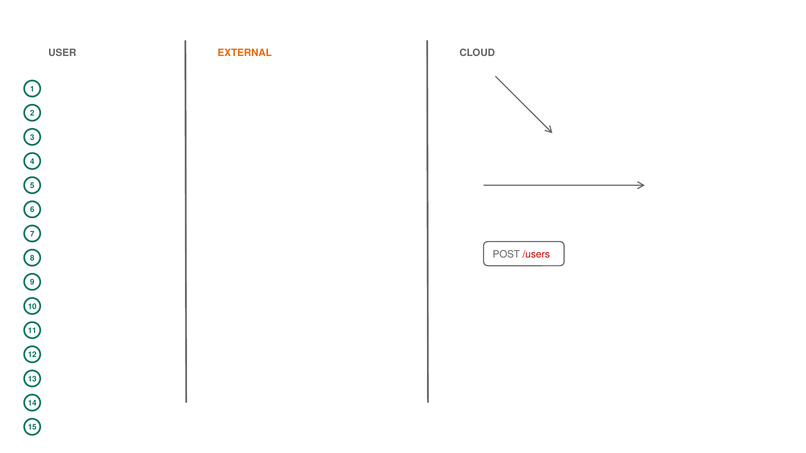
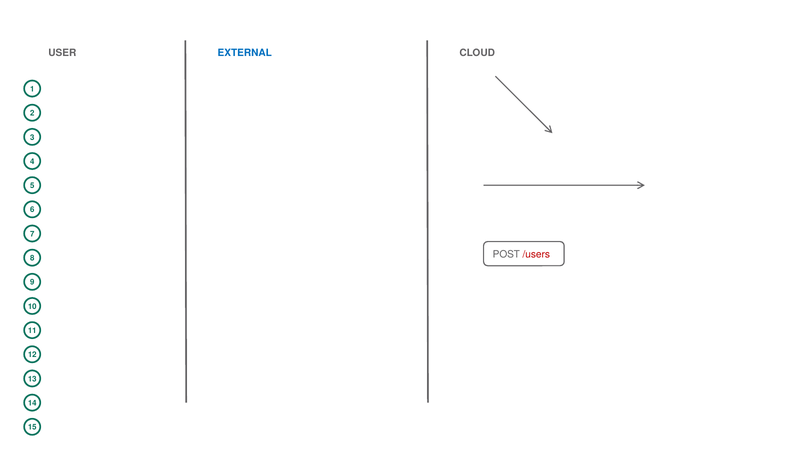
EXTERNAL colour: orange -> blue (245, 53)
